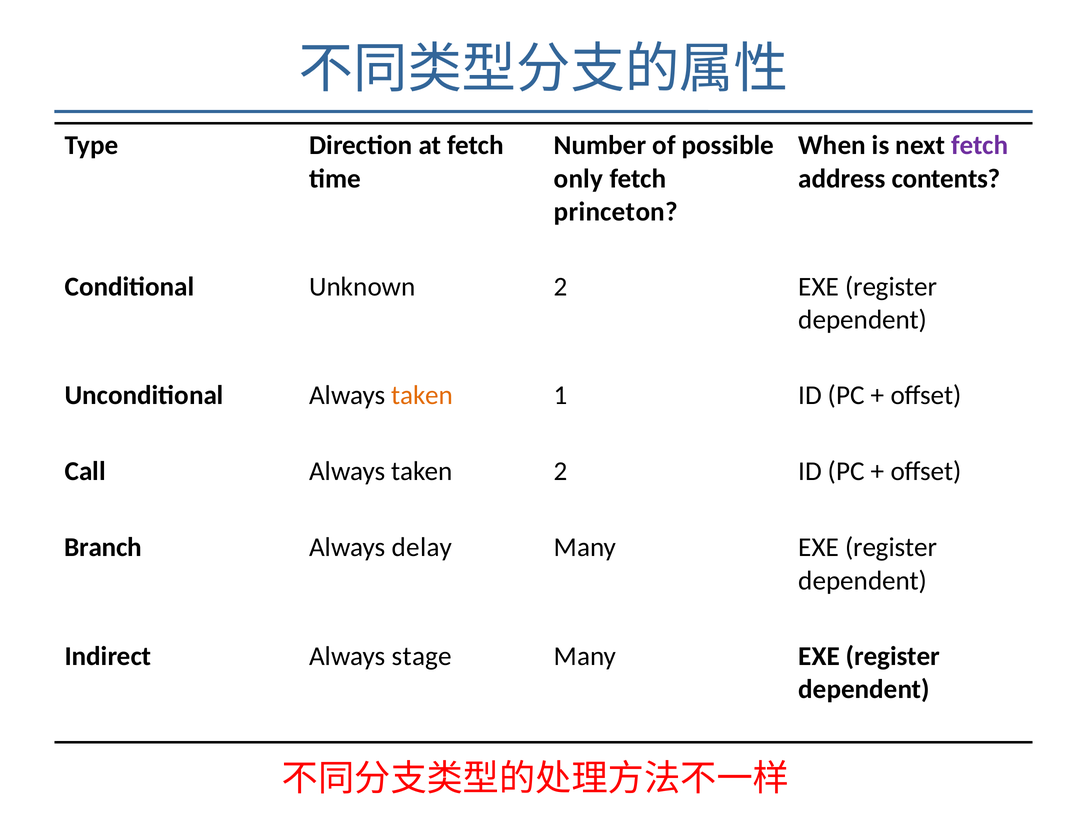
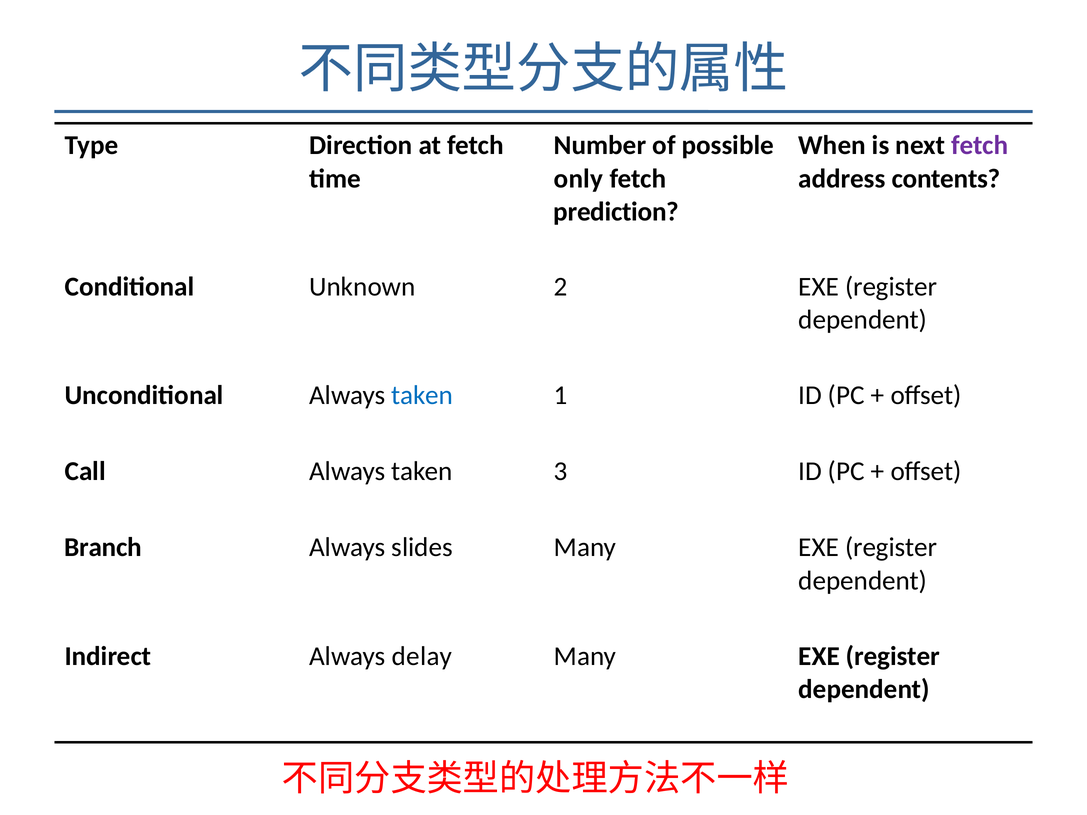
princeton: princeton -> prediction (616, 212)
taken colour: orange -> blue (422, 395)
taken 2: 2 -> 3 (561, 472)
delay: delay -> slides (422, 548)
stage: stage -> delay (422, 656)
